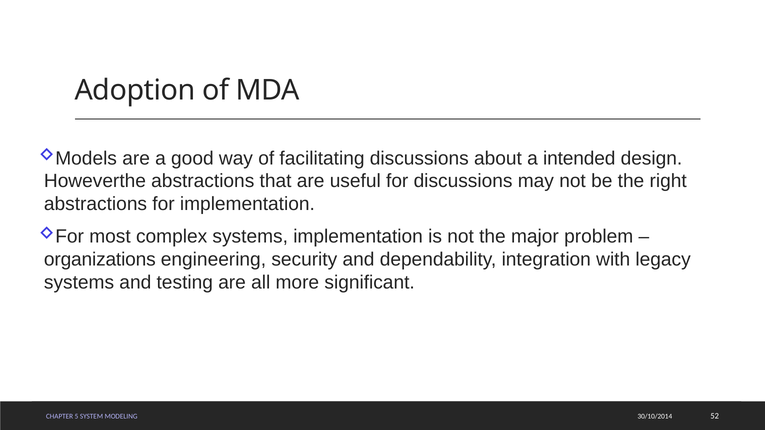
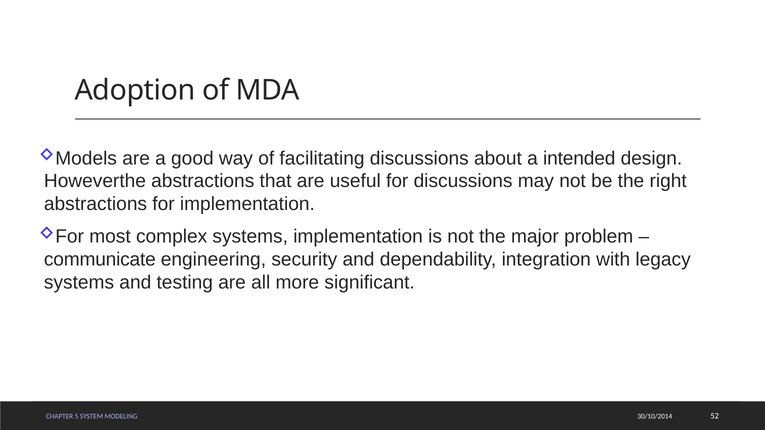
organizations: organizations -> communicate (100, 260)
